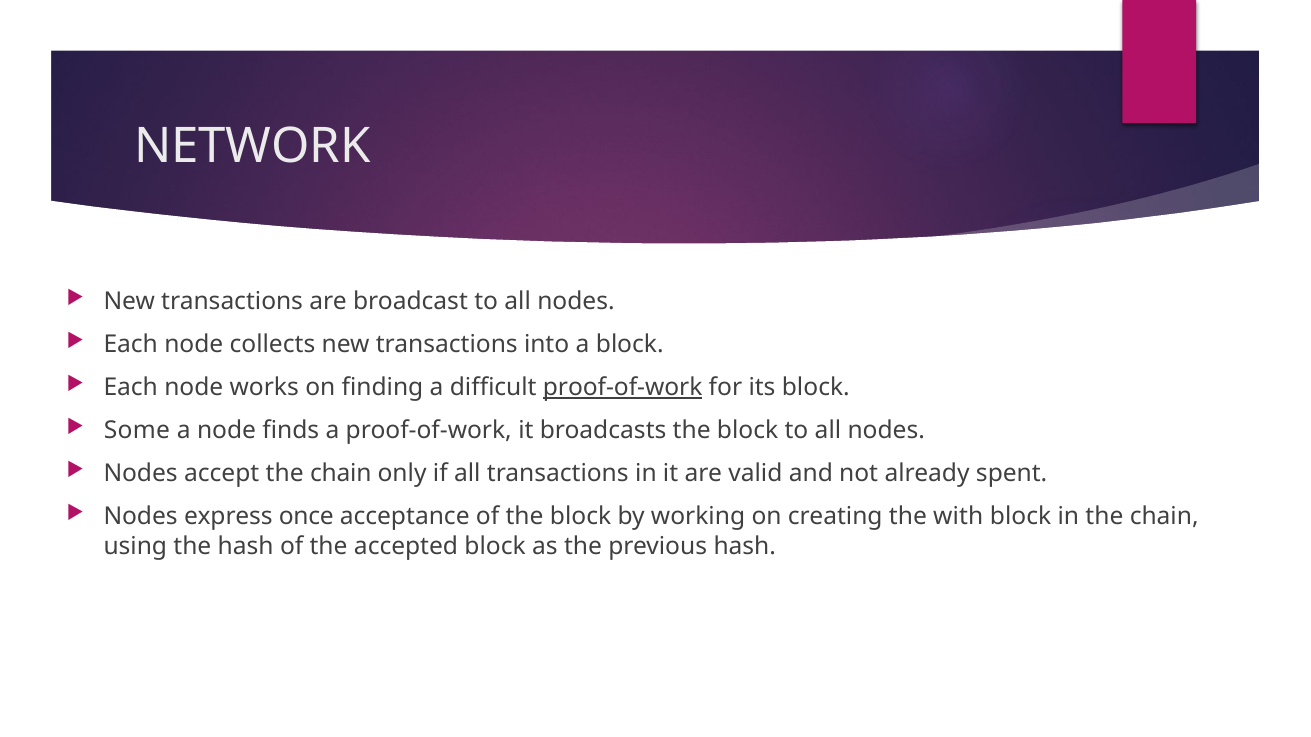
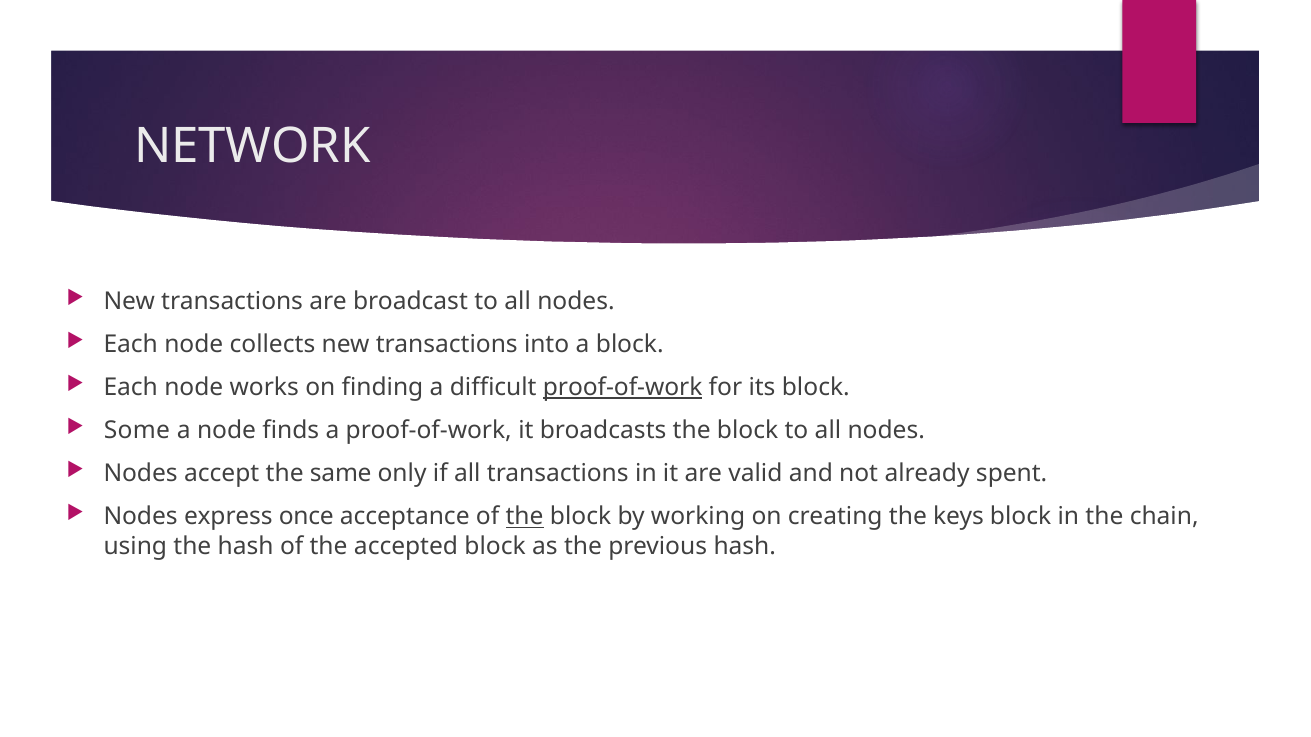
accept the chain: chain -> same (341, 474)
the underline: none -> present (525, 517)
with: with -> keys (959, 517)
